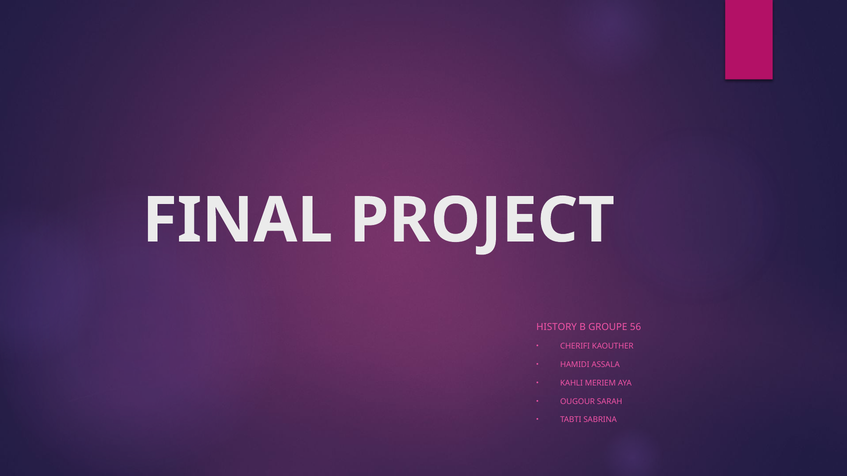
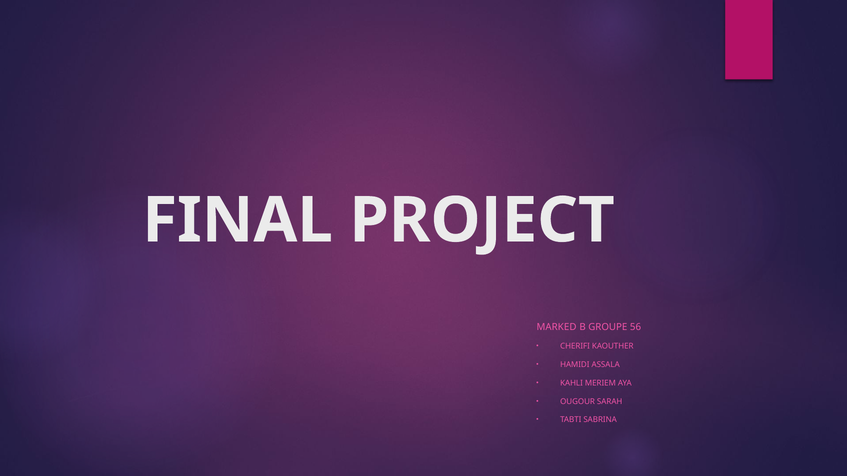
HISTORY: HISTORY -> MARKED (557, 327)
